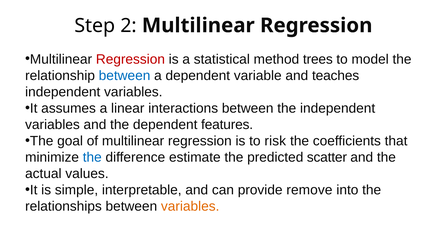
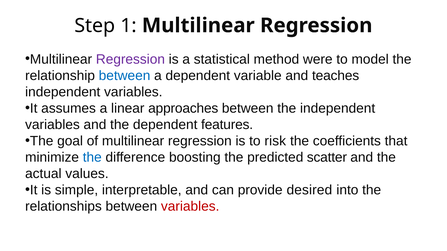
2: 2 -> 1 (129, 26)
Regression colour: red -> purple (130, 59)
trees: trees -> were (318, 59)
interactions: interactions -> approaches (183, 108)
estimate: estimate -> boosting (195, 158)
remove: remove -> desired (309, 190)
variables colour: orange -> red (190, 207)
